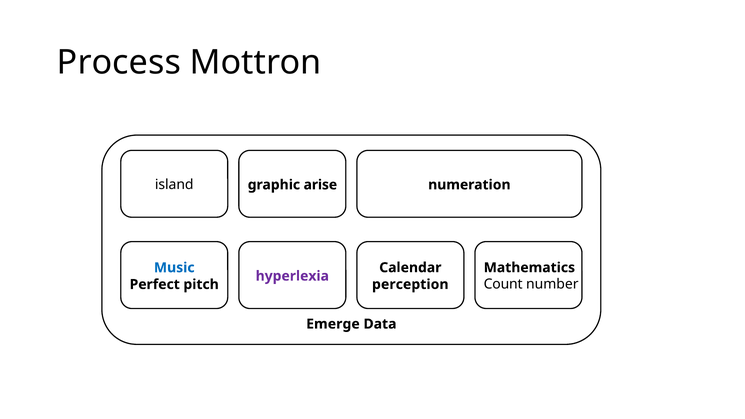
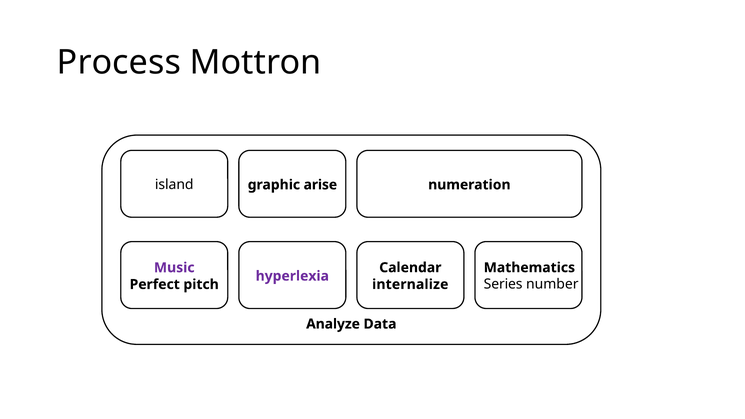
Music colour: blue -> purple (174, 268)
Count: Count -> Series (503, 284)
perception: perception -> internalize (410, 284)
Emerge: Emerge -> Analyze (333, 324)
